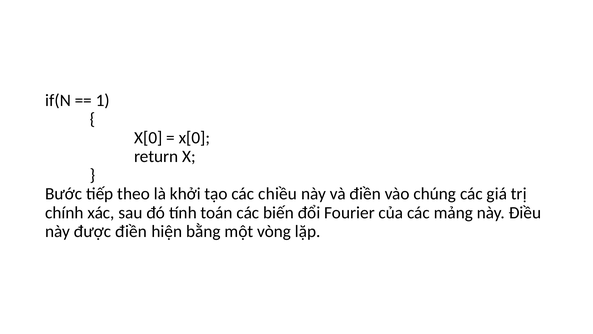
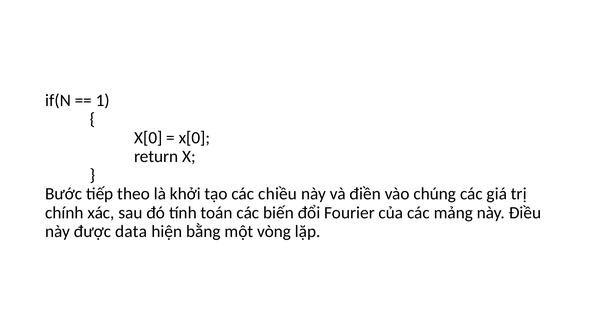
được điền: điền -> data (131, 231)
